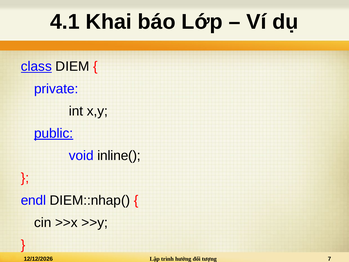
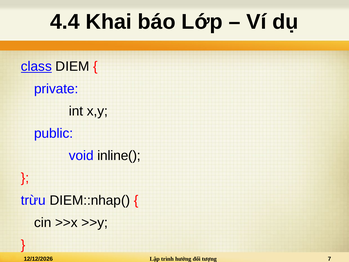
4.1: 4.1 -> 4.4 (65, 22)
public underline: present -> none (54, 133)
endl: endl -> trừu (33, 200)
